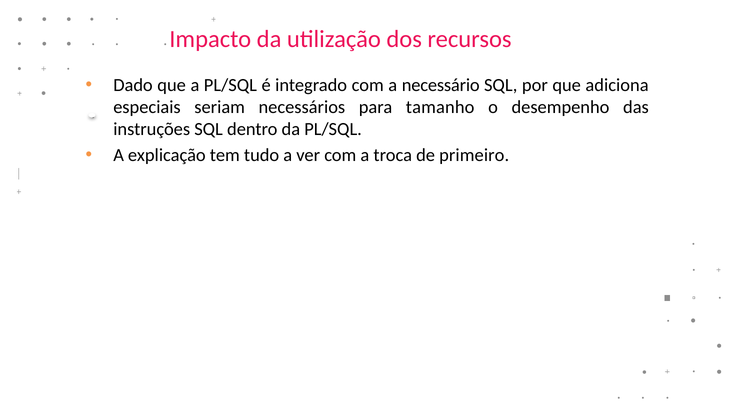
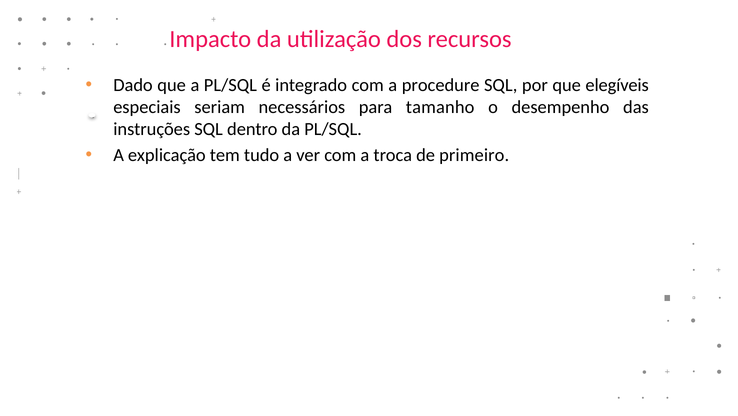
necessário: necessário -> procedure (441, 85)
adiciona: adiciona -> elegíveis (617, 85)
